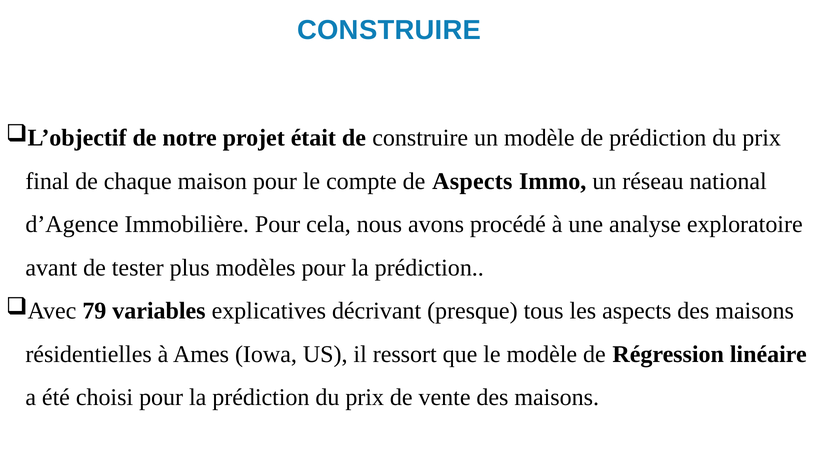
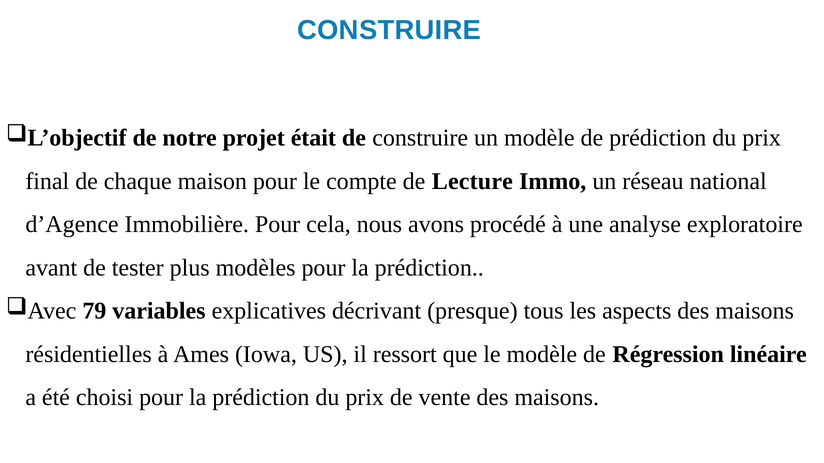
de Aspects: Aspects -> Lecture (472, 181)
